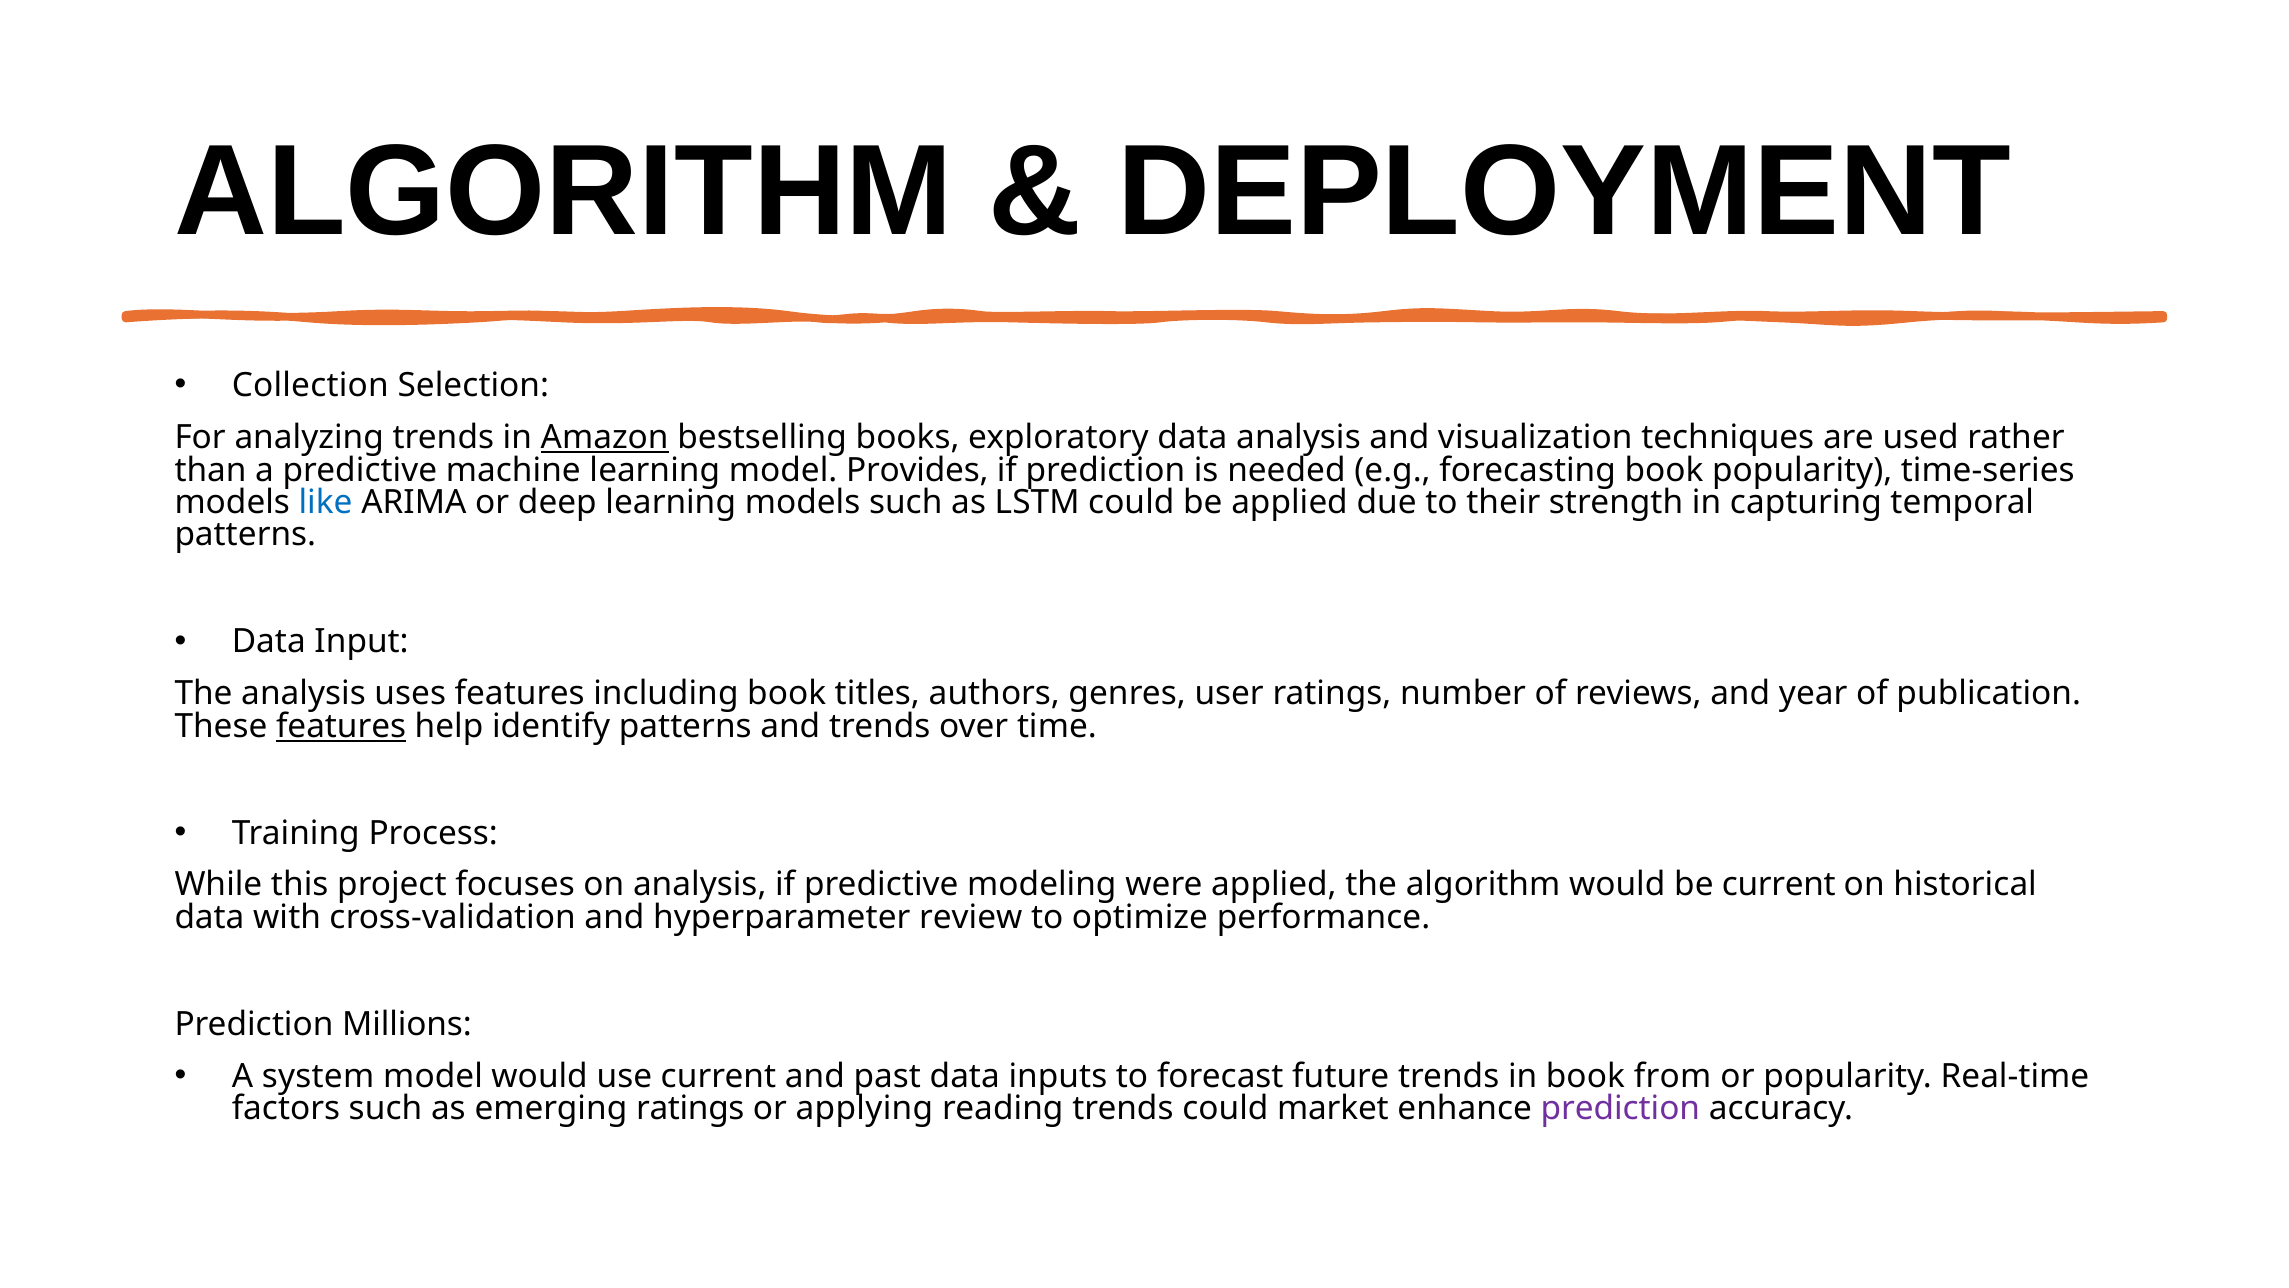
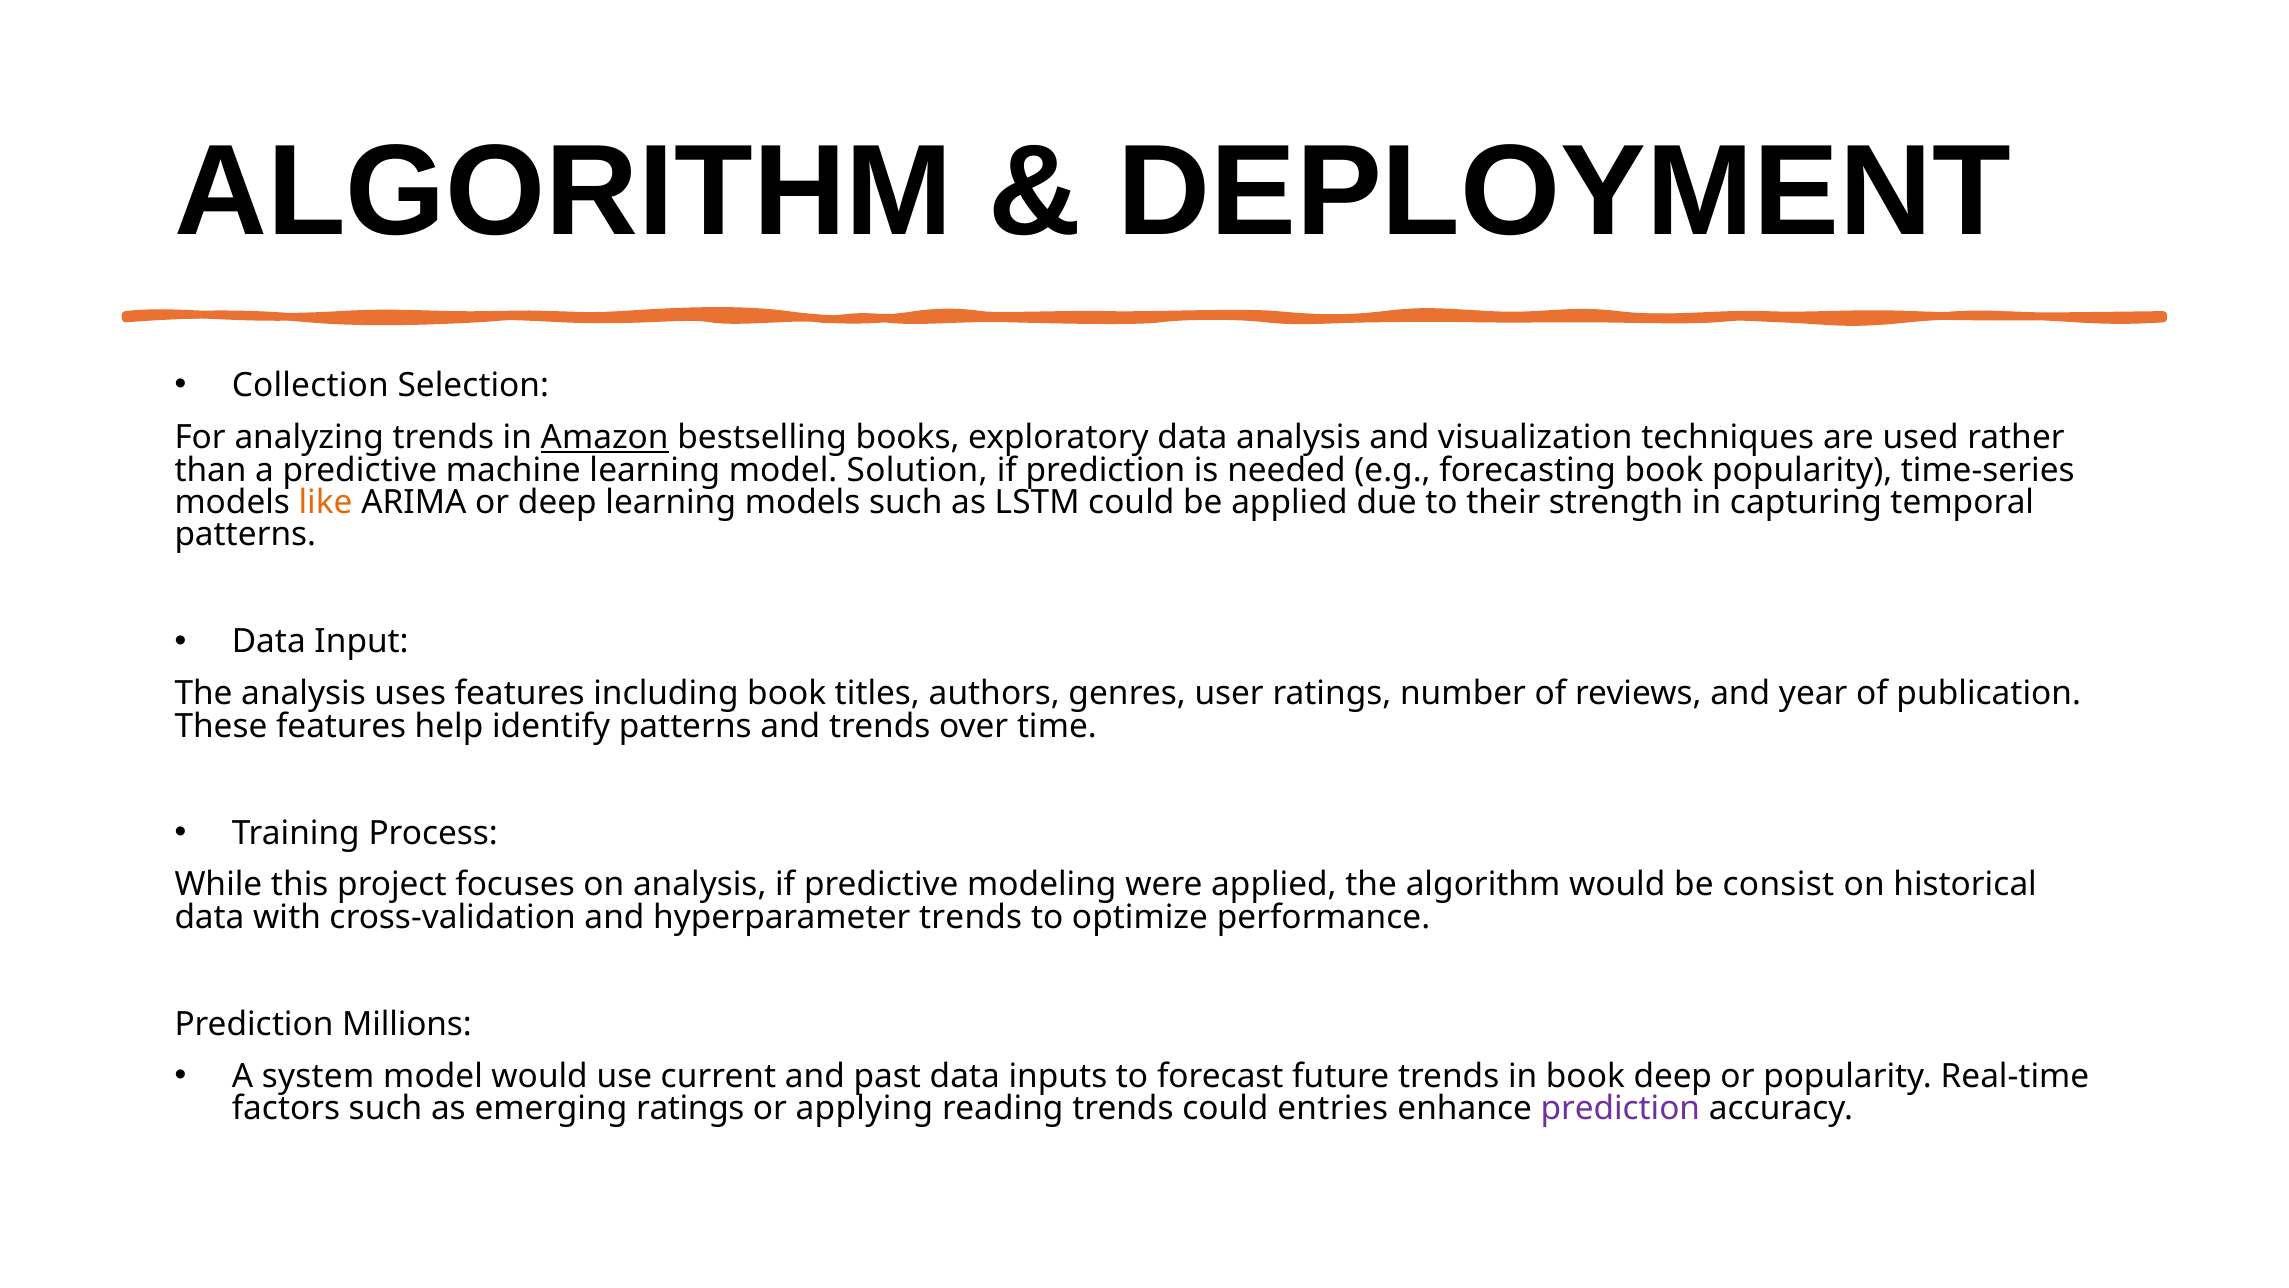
Provides: Provides -> Solution (917, 470)
like colour: blue -> orange (326, 502)
features underline: present -> none (341, 726)
be current: current -> consist (1778, 885)
hyperparameter review: review -> trends (971, 917)
book from: from -> deep (1673, 1076)
market: market -> entries (1333, 1108)
